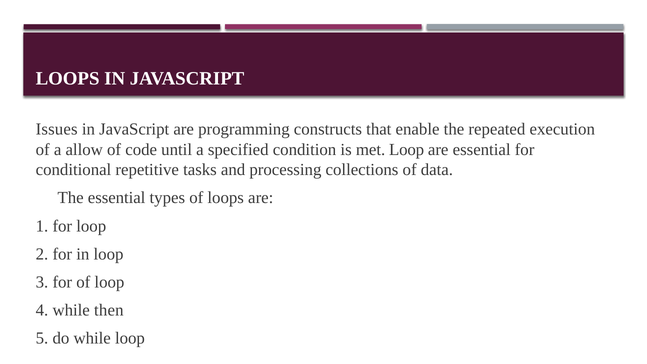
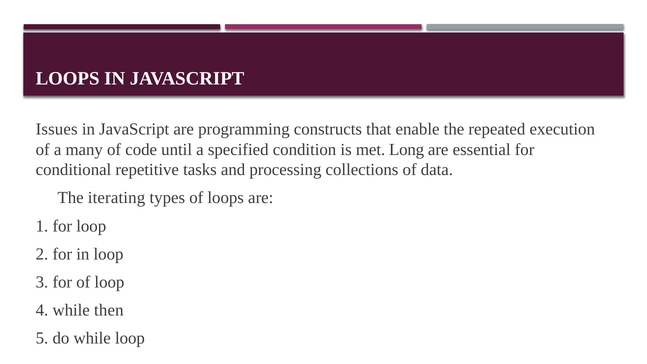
allow: allow -> many (84, 150)
met Loop: Loop -> Long (407, 150)
The essential: essential -> iterating (117, 198)
